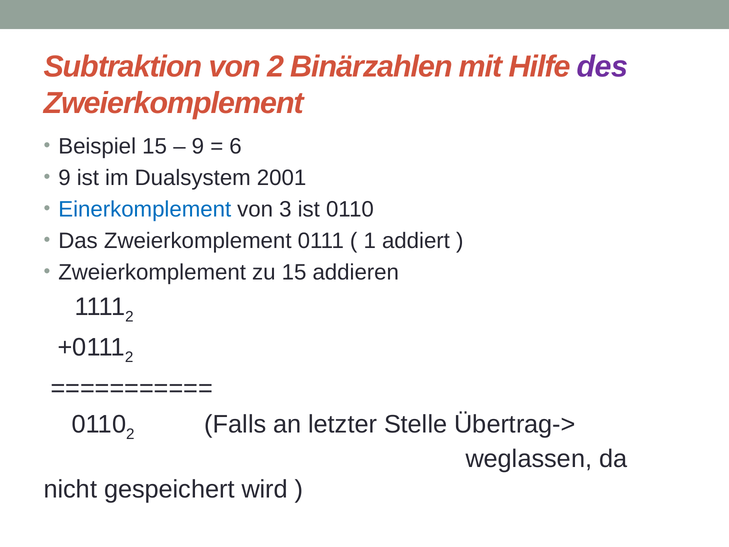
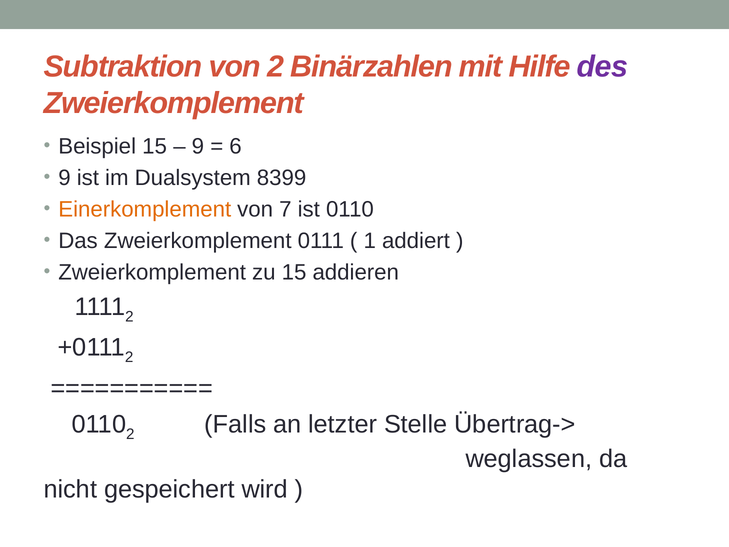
2001: 2001 -> 8399 (282, 178)
Einerkomplement colour: blue -> orange (145, 209)
3: 3 -> 7 (285, 209)
